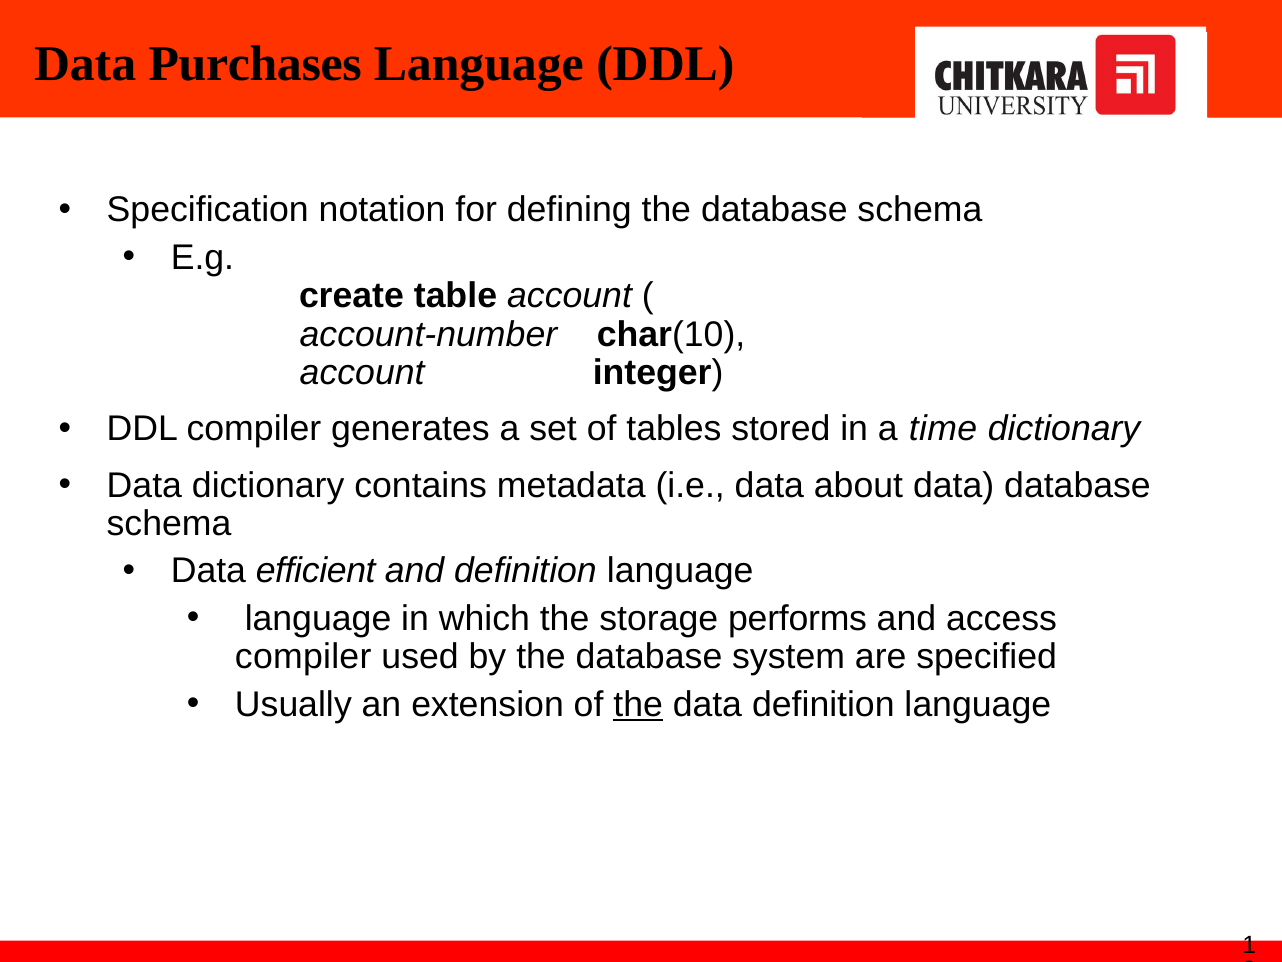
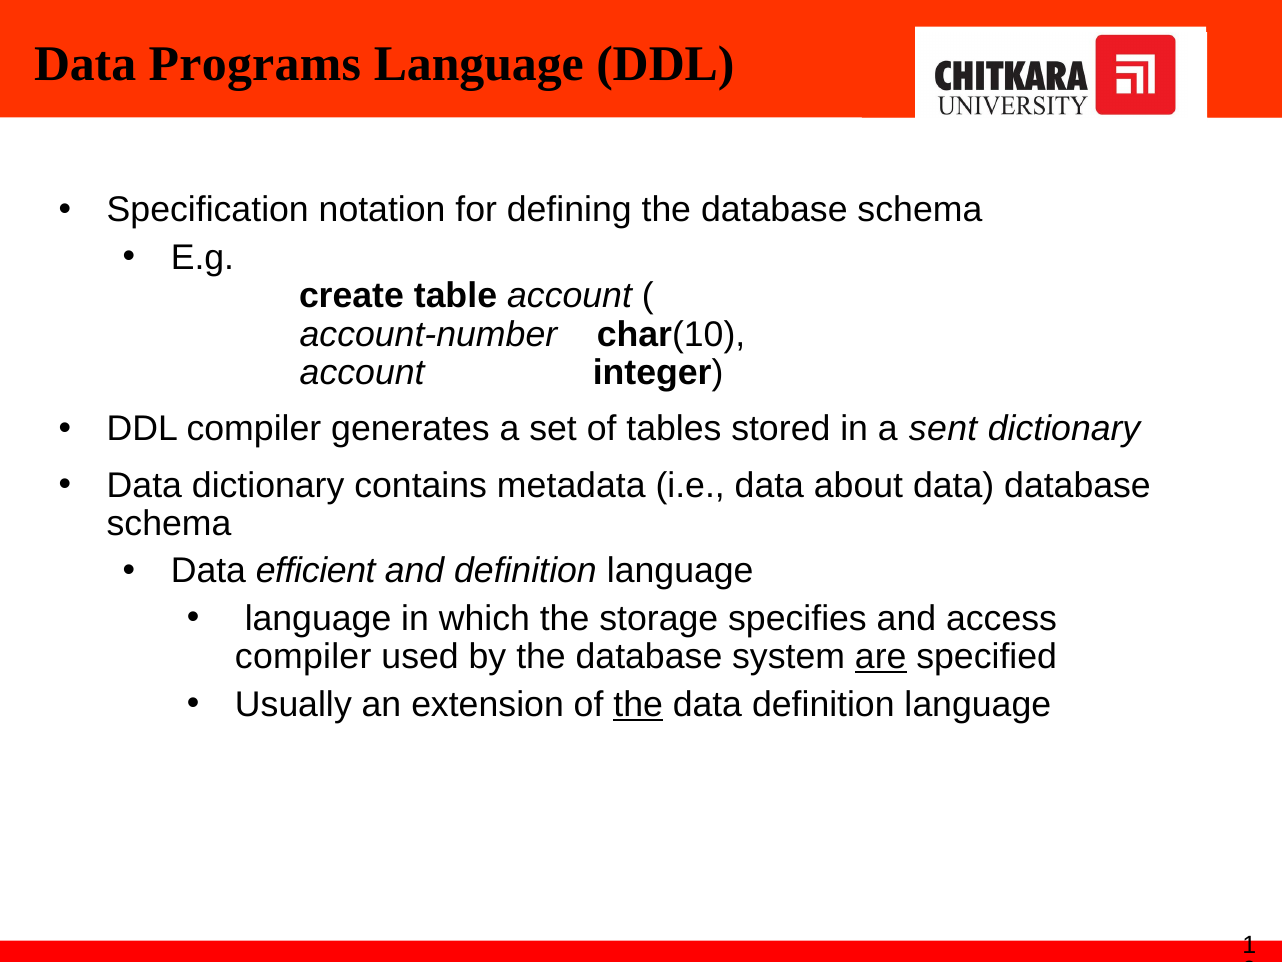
Purchases: Purchases -> Programs (255, 64)
time: time -> sent (943, 429)
performs: performs -> specifies (797, 618)
are underline: none -> present (881, 657)
